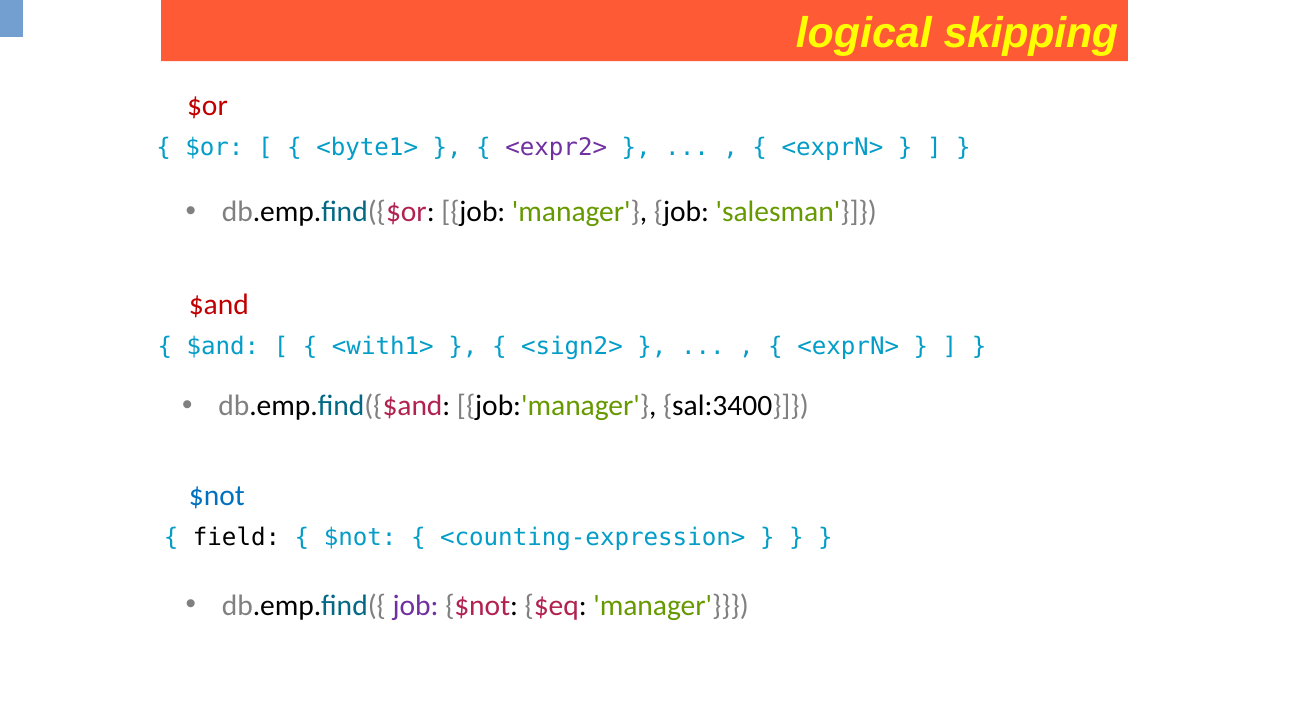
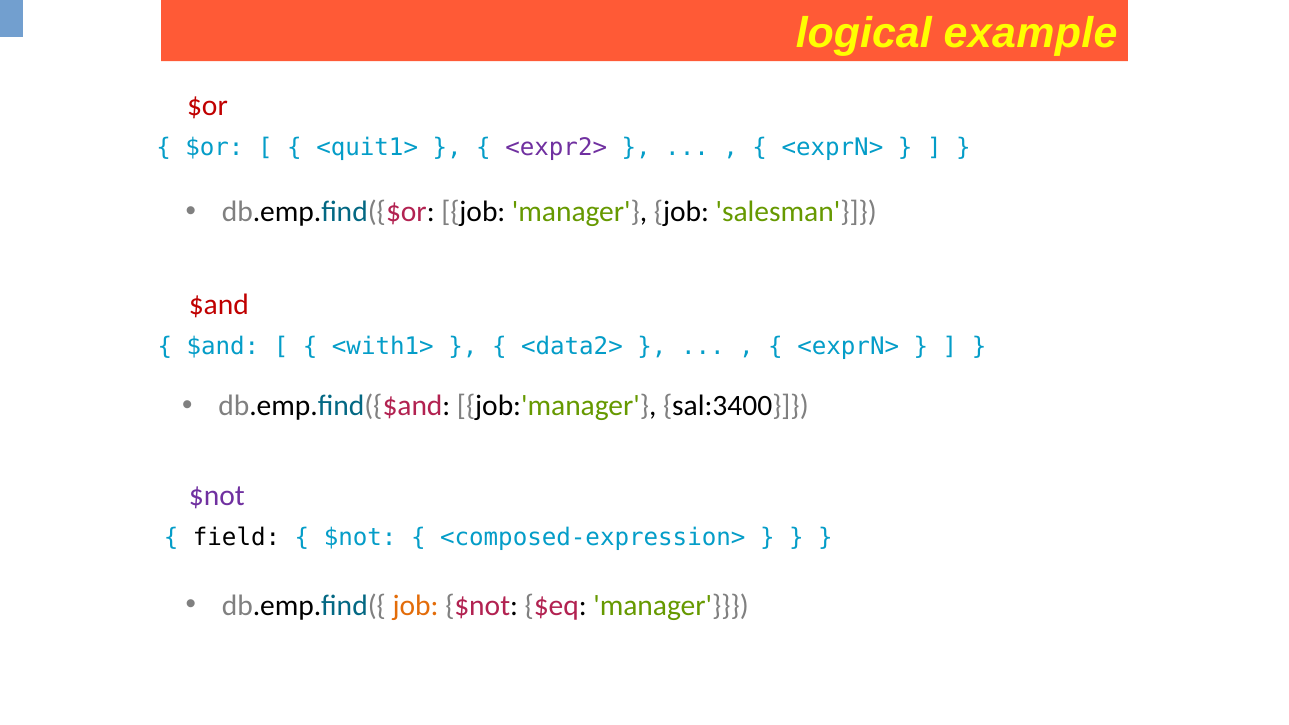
skipping: skipping -> example (1031, 34)
<byte1>: <byte1> -> <quit1> (367, 147)
<sign2>: <sign2> -> <data2> (572, 346)
$not colour: blue -> purple (217, 496)
<counting-expression>: <counting-expression> -> <composed-expression> (593, 538)
job colour: purple -> orange (416, 606)
